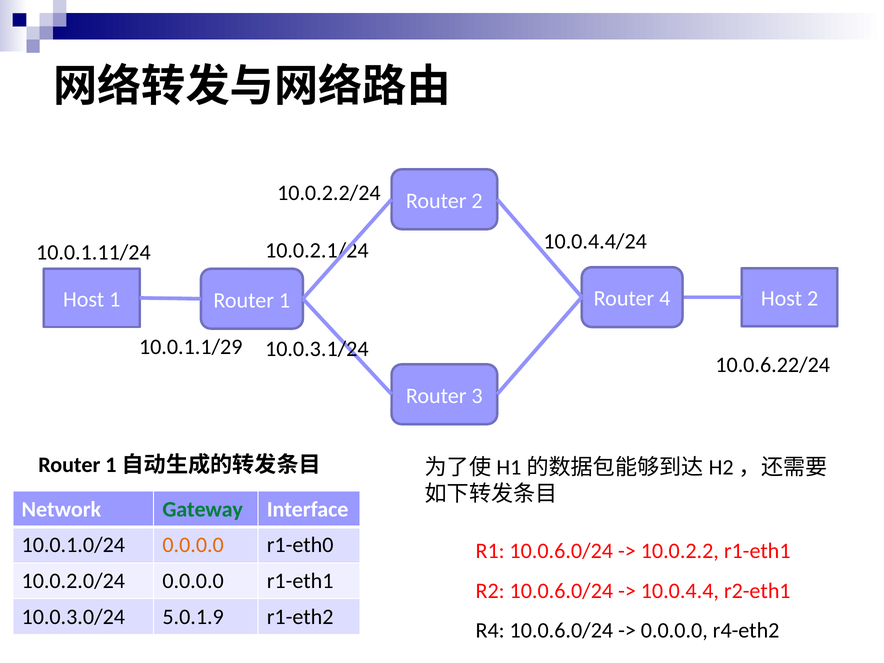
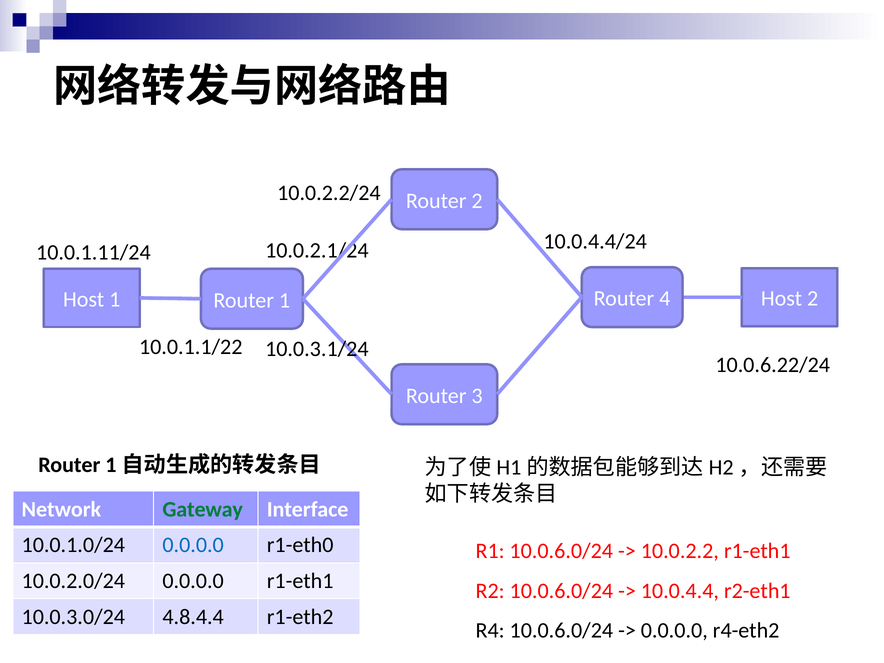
10.0.1.1/29: 10.0.1.1/29 -> 10.0.1.1/22 (191, 347)
0.0.0.0 colour: orange -> blue (193, 545)
5.0.1.9: 5.0.1.9 -> 4.8.4.4 (193, 617)
